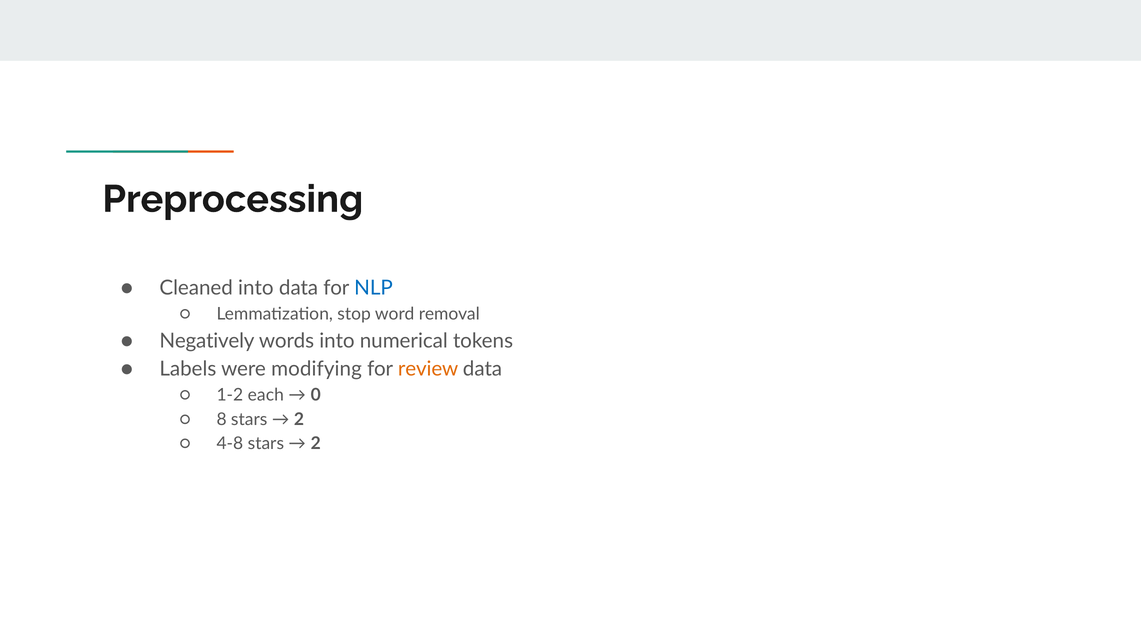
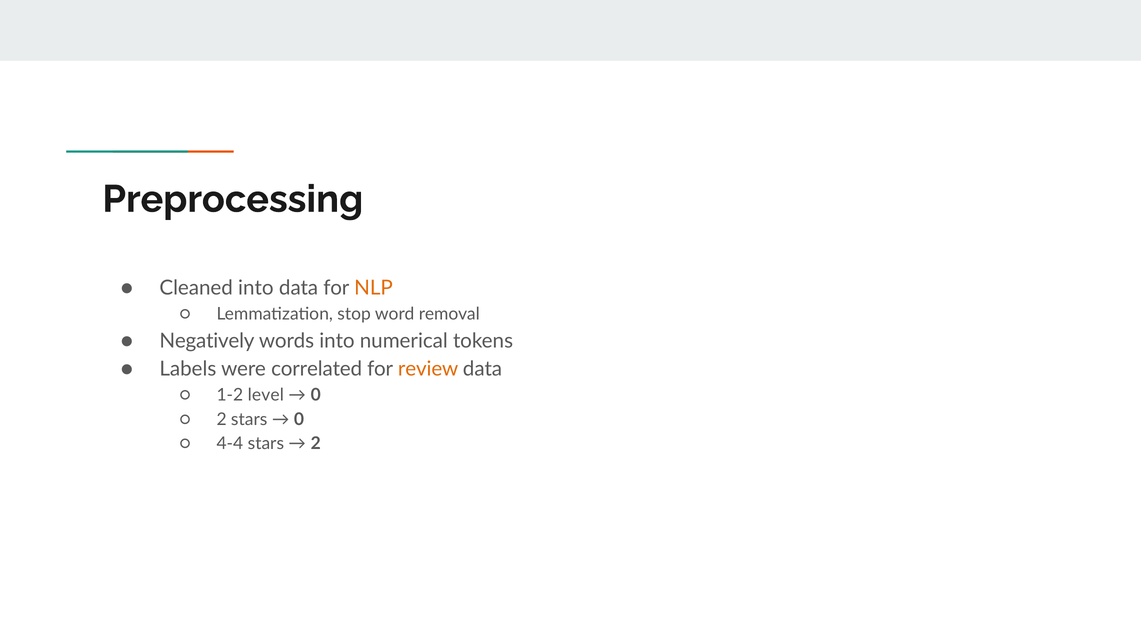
NLP colour: blue -> orange (374, 288)
modifying: modifying -> correlated (317, 369)
each: each -> level (266, 395)
8: 8 -> 2 (222, 419)
2: 2 -> 0 (299, 419)
4-8: 4-8 -> 4-4 (230, 443)
